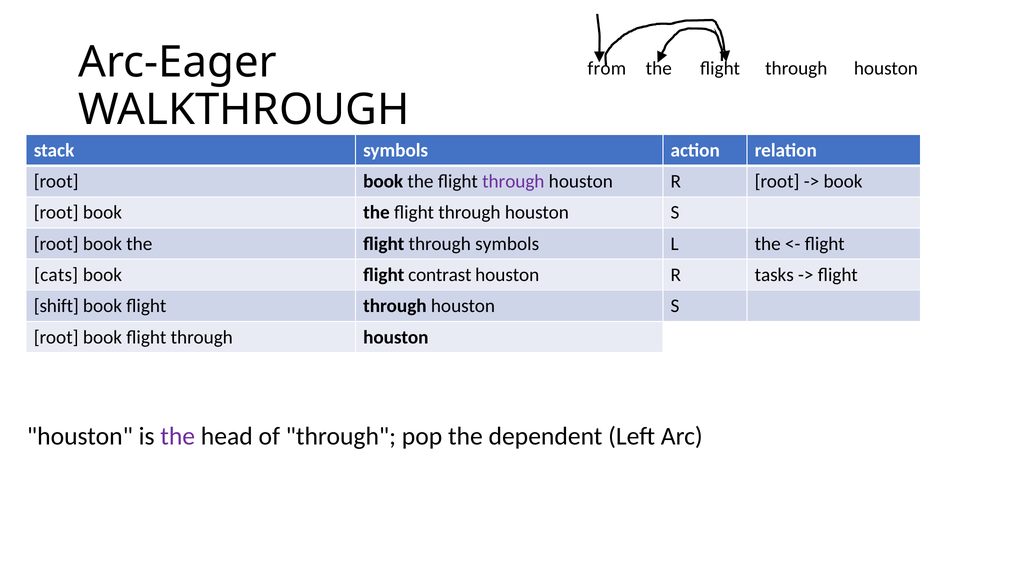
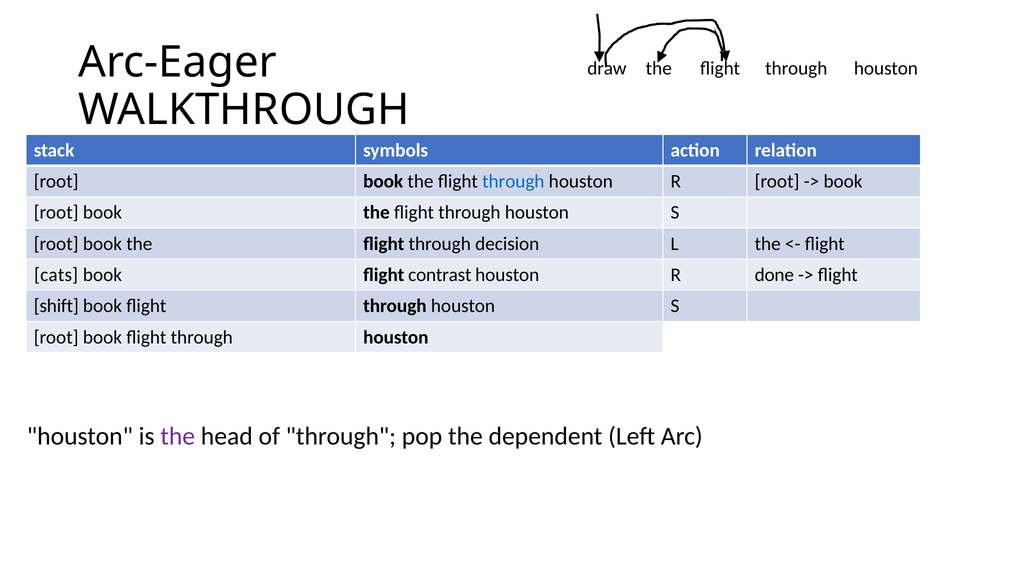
from: from -> draw (607, 68)
through colour: purple -> blue (513, 182)
through symbols: symbols -> decision (507, 244)
R tasks: tasks -> done (774, 275)
